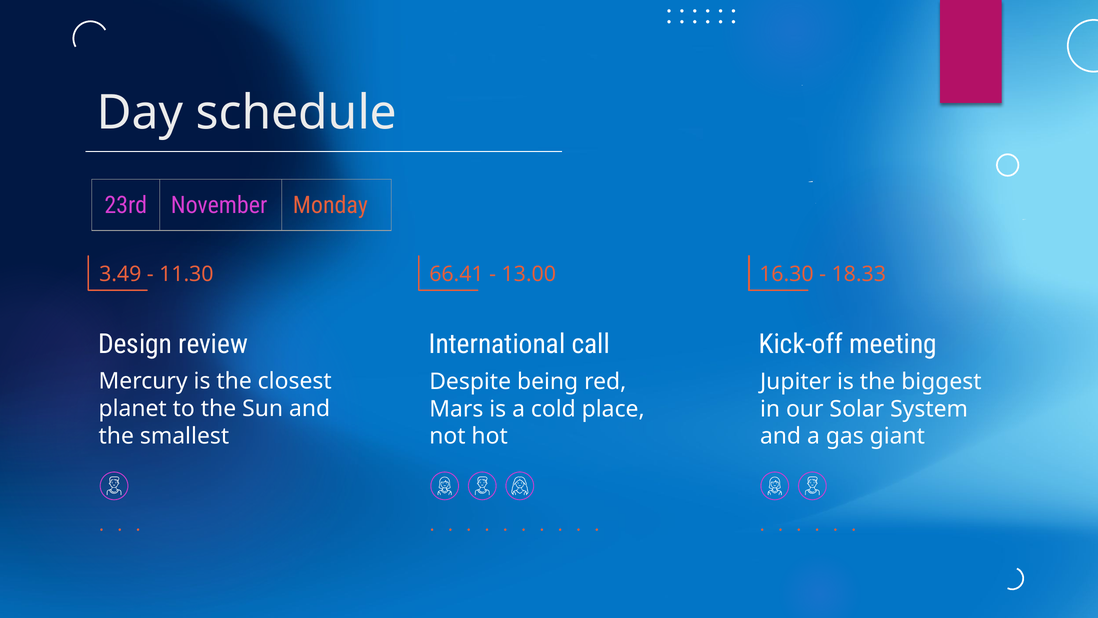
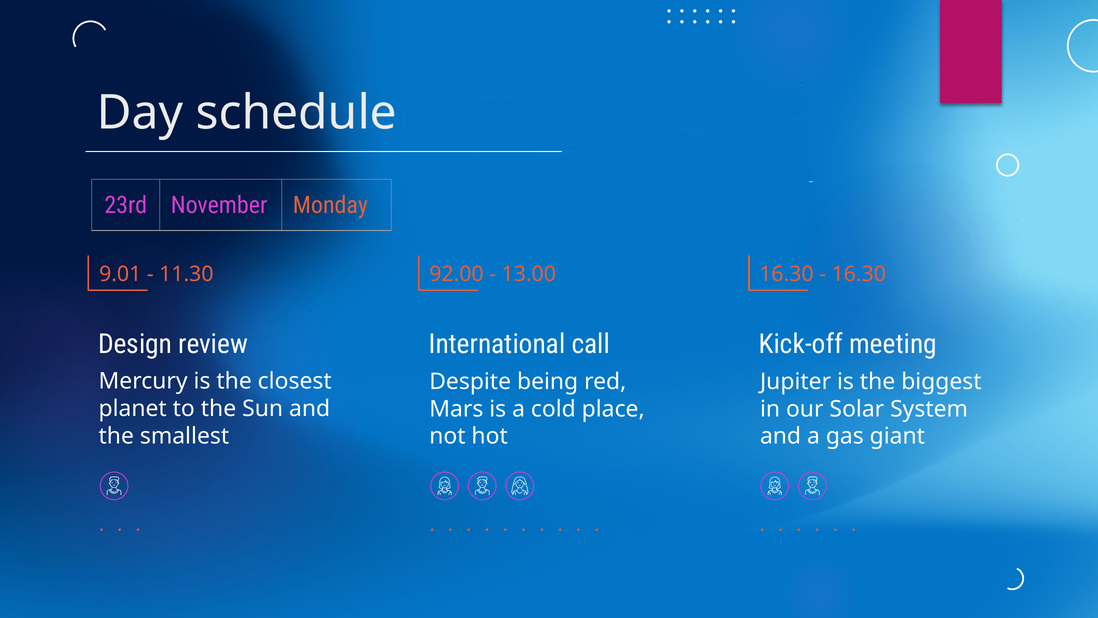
3.49: 3.49 -> 9.01 (120, 274)
66.41: 66.41 -> 92.00 (456, 274)
18.33: 18.33 -> 16.30 (859, 274)
